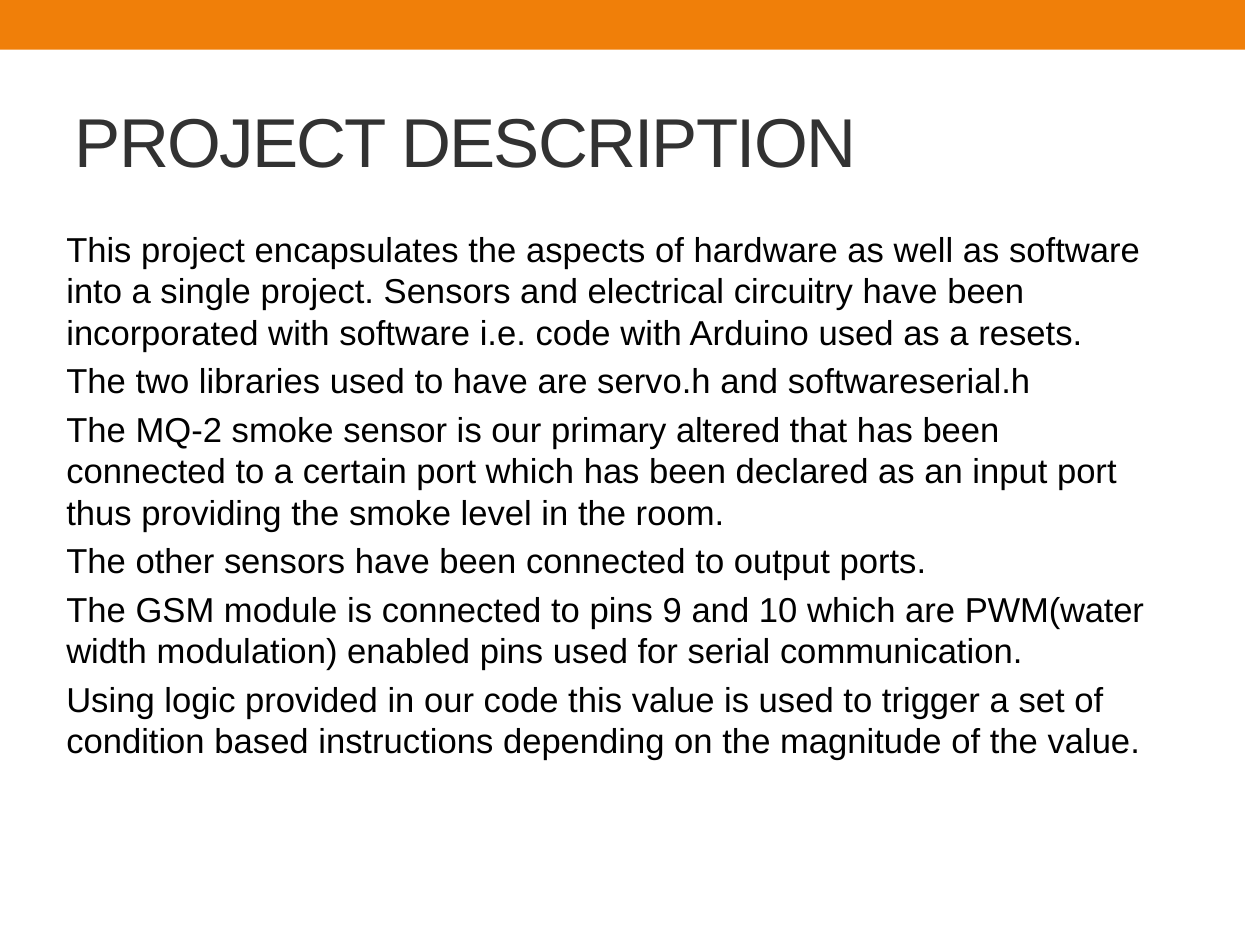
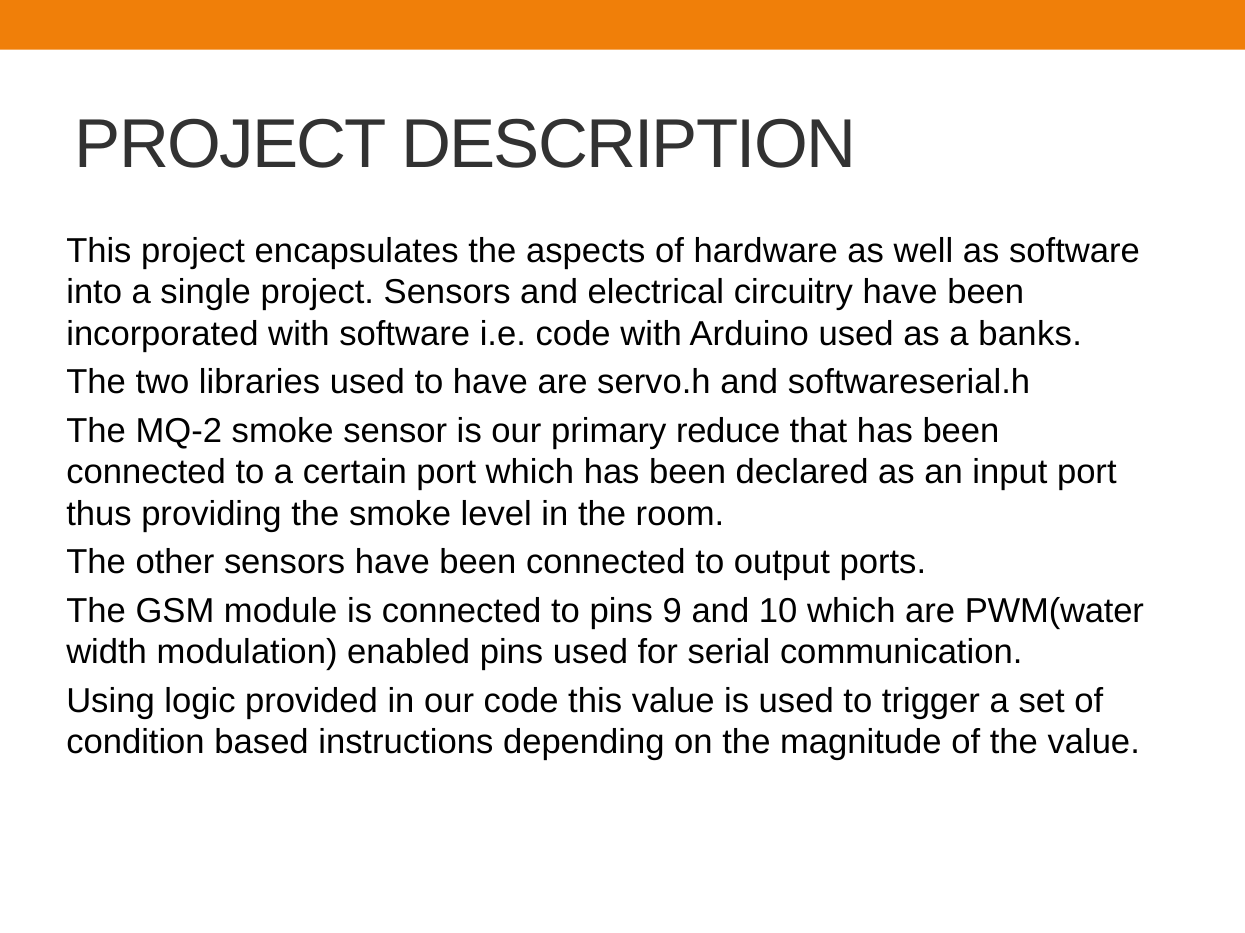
resets: resets -> banks (1030, 334)
altered: altered -> reduce (728, 431)
